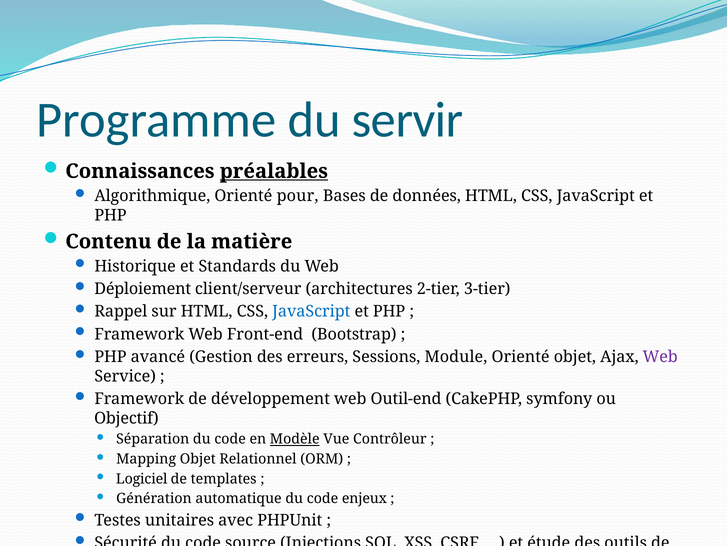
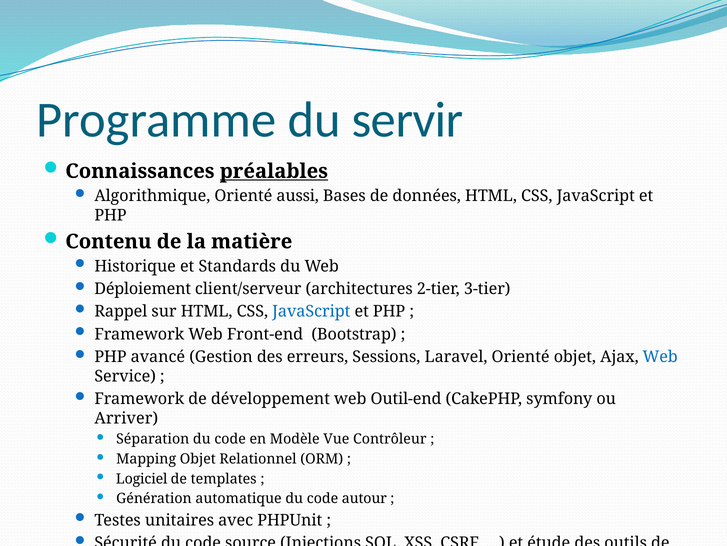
pour: pour -> aussi (298, 196)
Module: Module -> Laravel (456, 356)
Web colour: purple -> blue (660, 356)
Objectif: Objectif -> Arriver (126, 418)
Modèle underline: present -> none (295, 439)
enjeux: enjeux -> autour (364, 498)
